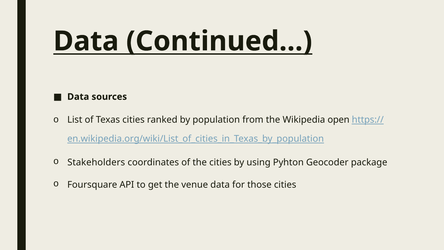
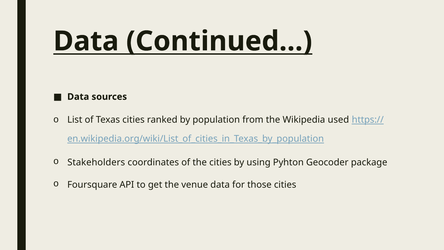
open: open -> used (338, 120)
